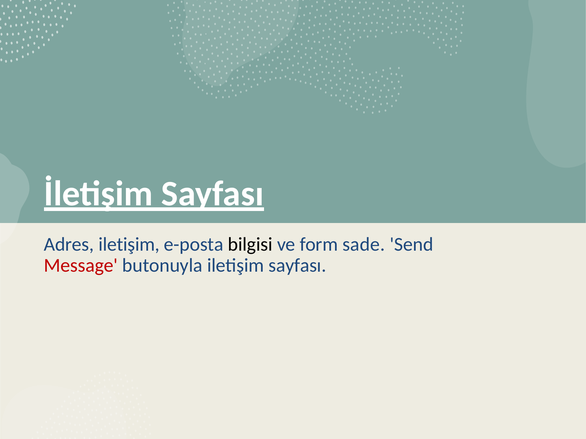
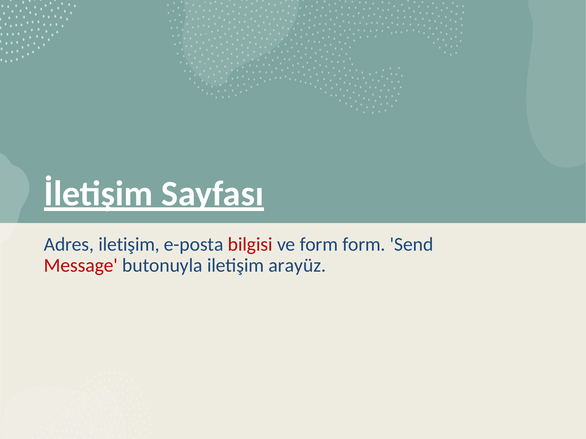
bilgisi colour: black -> red (250, 245)
form sade: sade -> form (364, 245)
iletişim sayfası: sayfası -> arayüz (297, 266)
